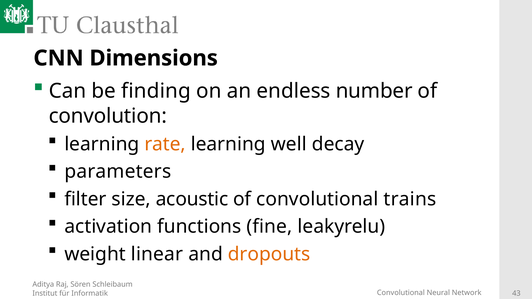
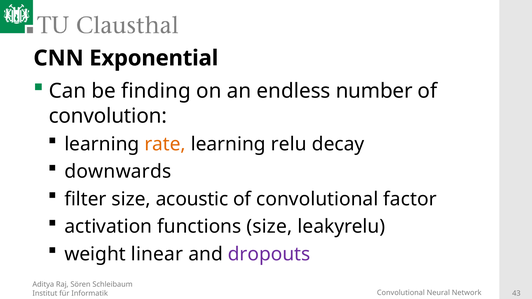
Dimensions: Dimensions -> Exponential (154, 58)
well: well -> relu (289, 144)
parameters: parameters -> downwards (118, 172)
trains: trains -> factor (410, 199)
functions fine: fine -> size (269, 227)
dropouts colour: orange -> purple (269, 254)
